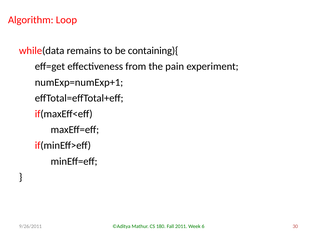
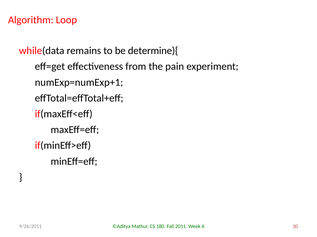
containing){: containing){ -> determine){ (153, 51)
